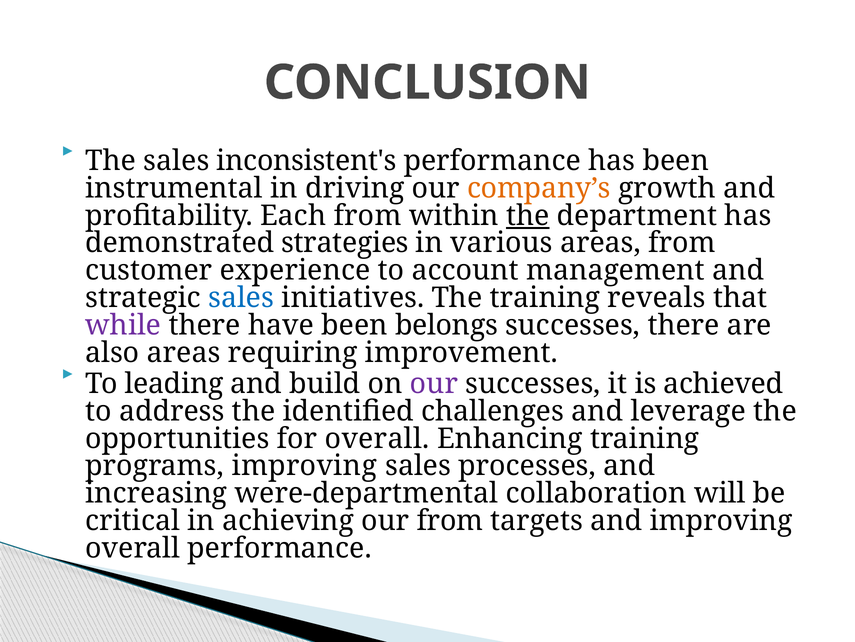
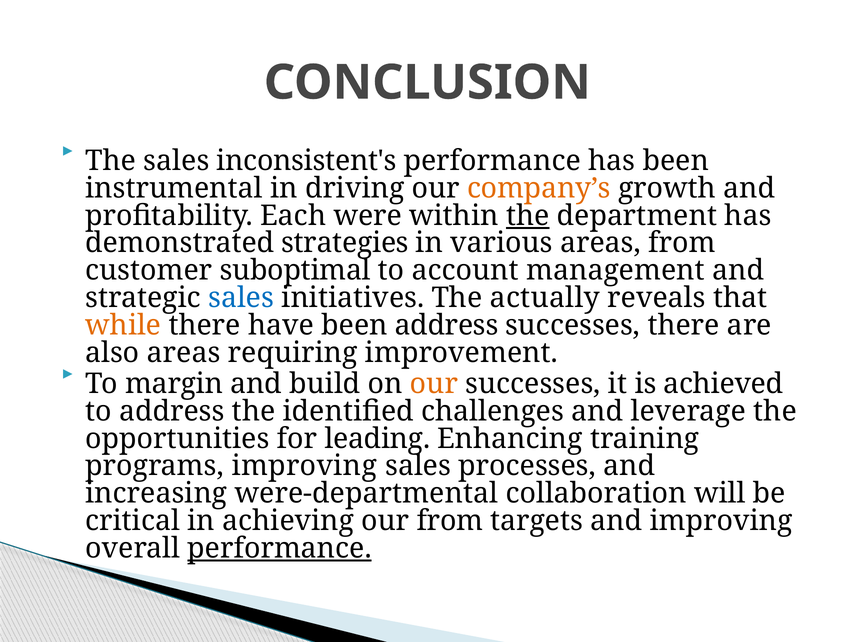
Each from: from -> were (368, 215)
experience: experience -> suboptimal (295, 270)
The training: training -> actually (545, 298)
while colour: purple -> orange (123, 325)
been belongs: belongs -> address (447, 325)
leading: leading -> margin (174, 383)
our colour: purple -> orange (434, 383)
for overall: overall -> leading (377, 438)
performance underline: none -> present (280, 548)
